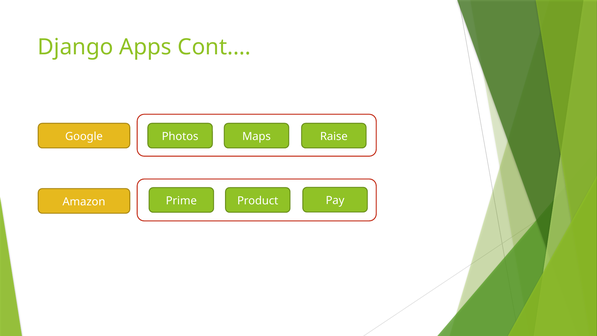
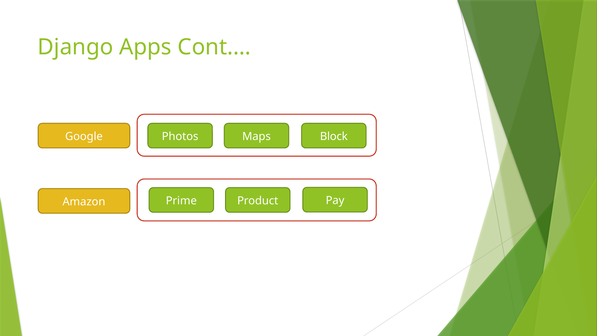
Raise: Raise -> Block (334, 136)
